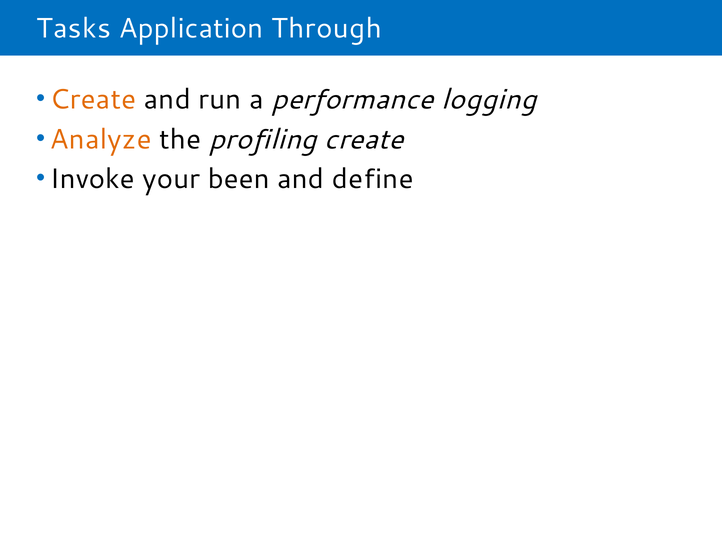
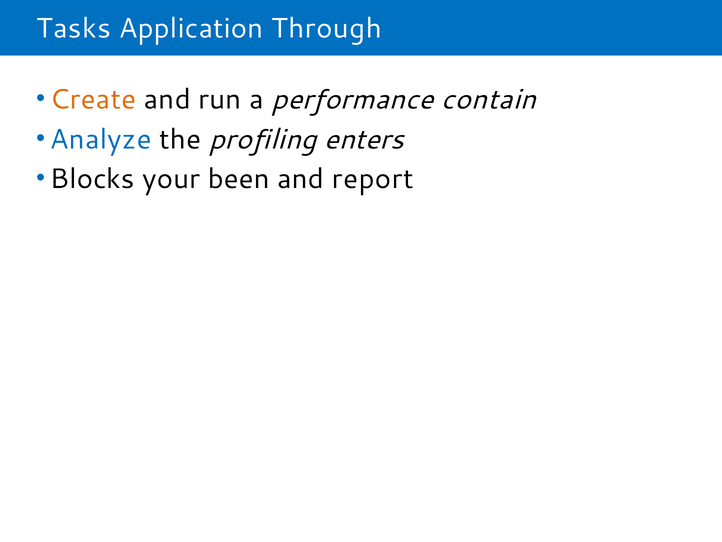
logging: logging -> contain (489, 99)
Analyze colour: orange -> blue (101, 139)
profiling create: create -> enters (364, 139)
Invoke: Invoke -> Blocks (92, 179)
define: define -> report (373, 179)
